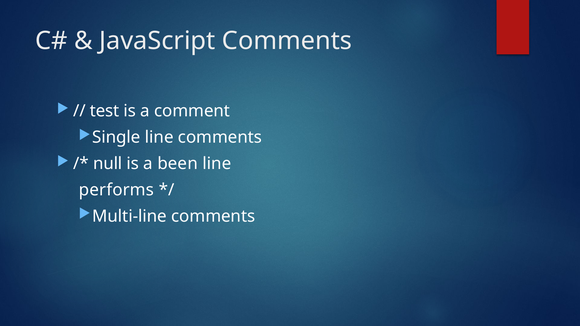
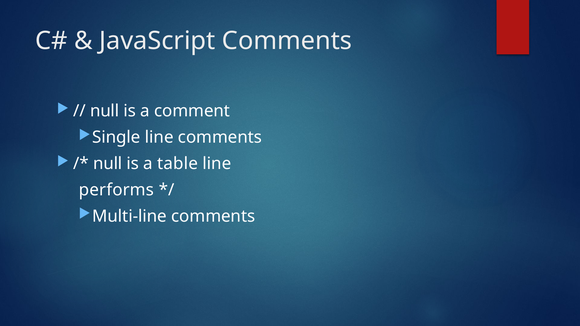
test: test -> null (105, 111)
been: been -> table (178, 164)
